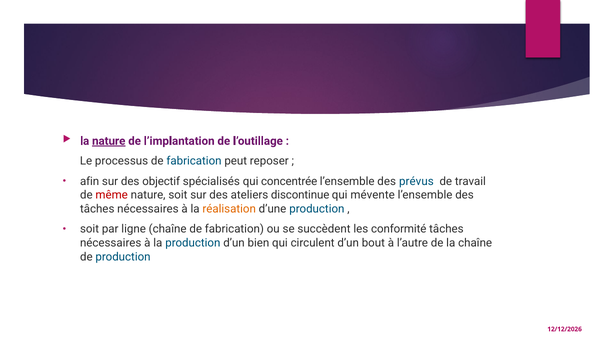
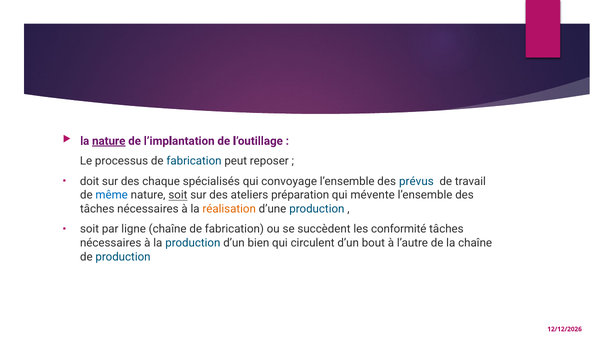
afin: afin -> doit (90, 182)
objectif: objectif -> chaque (161, 182)
concentrée: concentrée -> convoyage (289, 182)
même colour: red -> blue (112, 195)
soit underline: none -> present (178, 195)
discontinue: discontinue -> préparation (300, 195)
